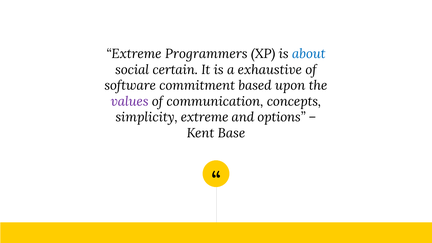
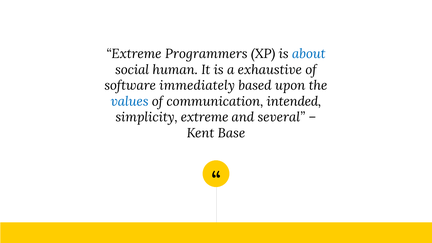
certain: certain -> human (175, 70)
commitment: commitment -> immediately (197, 86)
values colour: purple -> blue (130, 101)
concepts: concepts -> intended (294, 101)
options: options -> several (281, 117)
